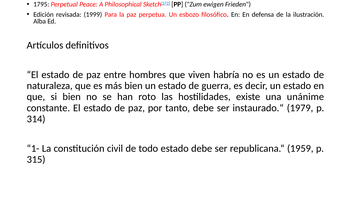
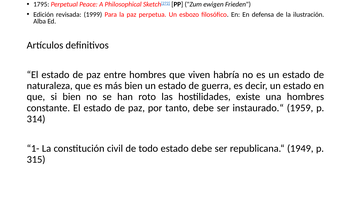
una unánime: unánime -> hombres (305, 97)
1979: 1979 -> 1959 (300, 108)
1959: 1959 -> 1949 (300, 148)
